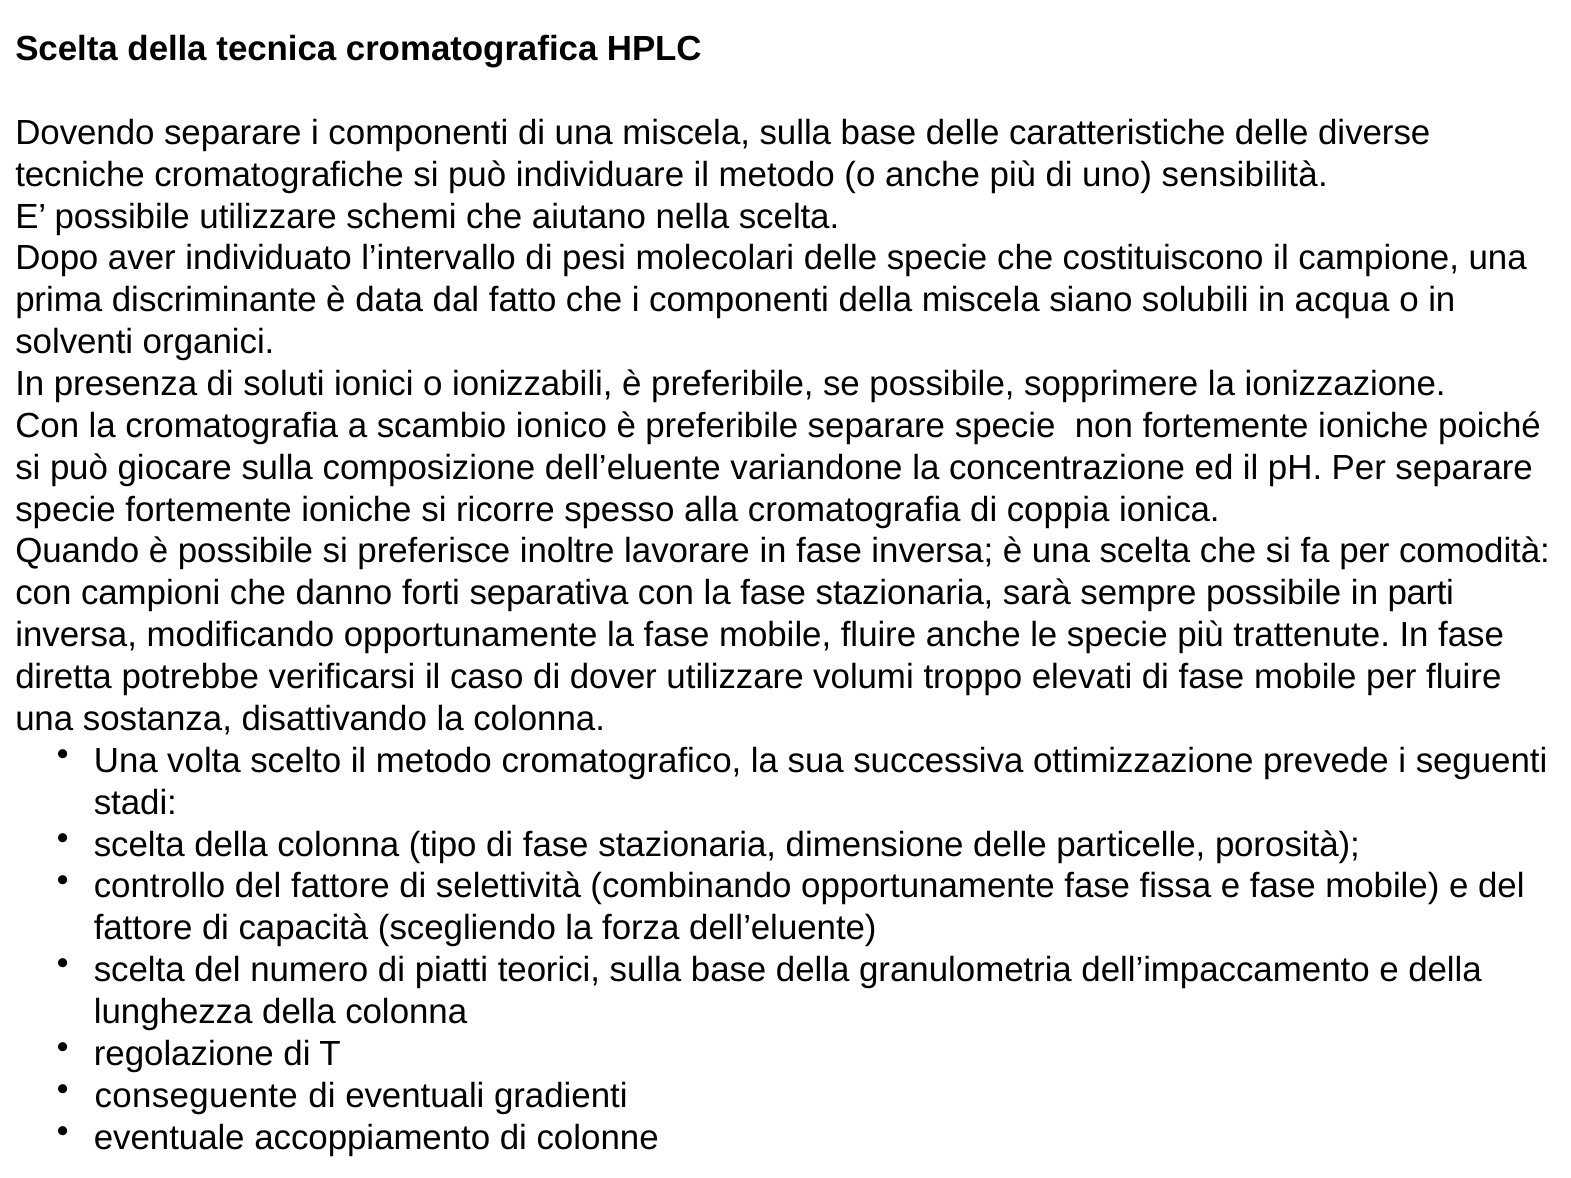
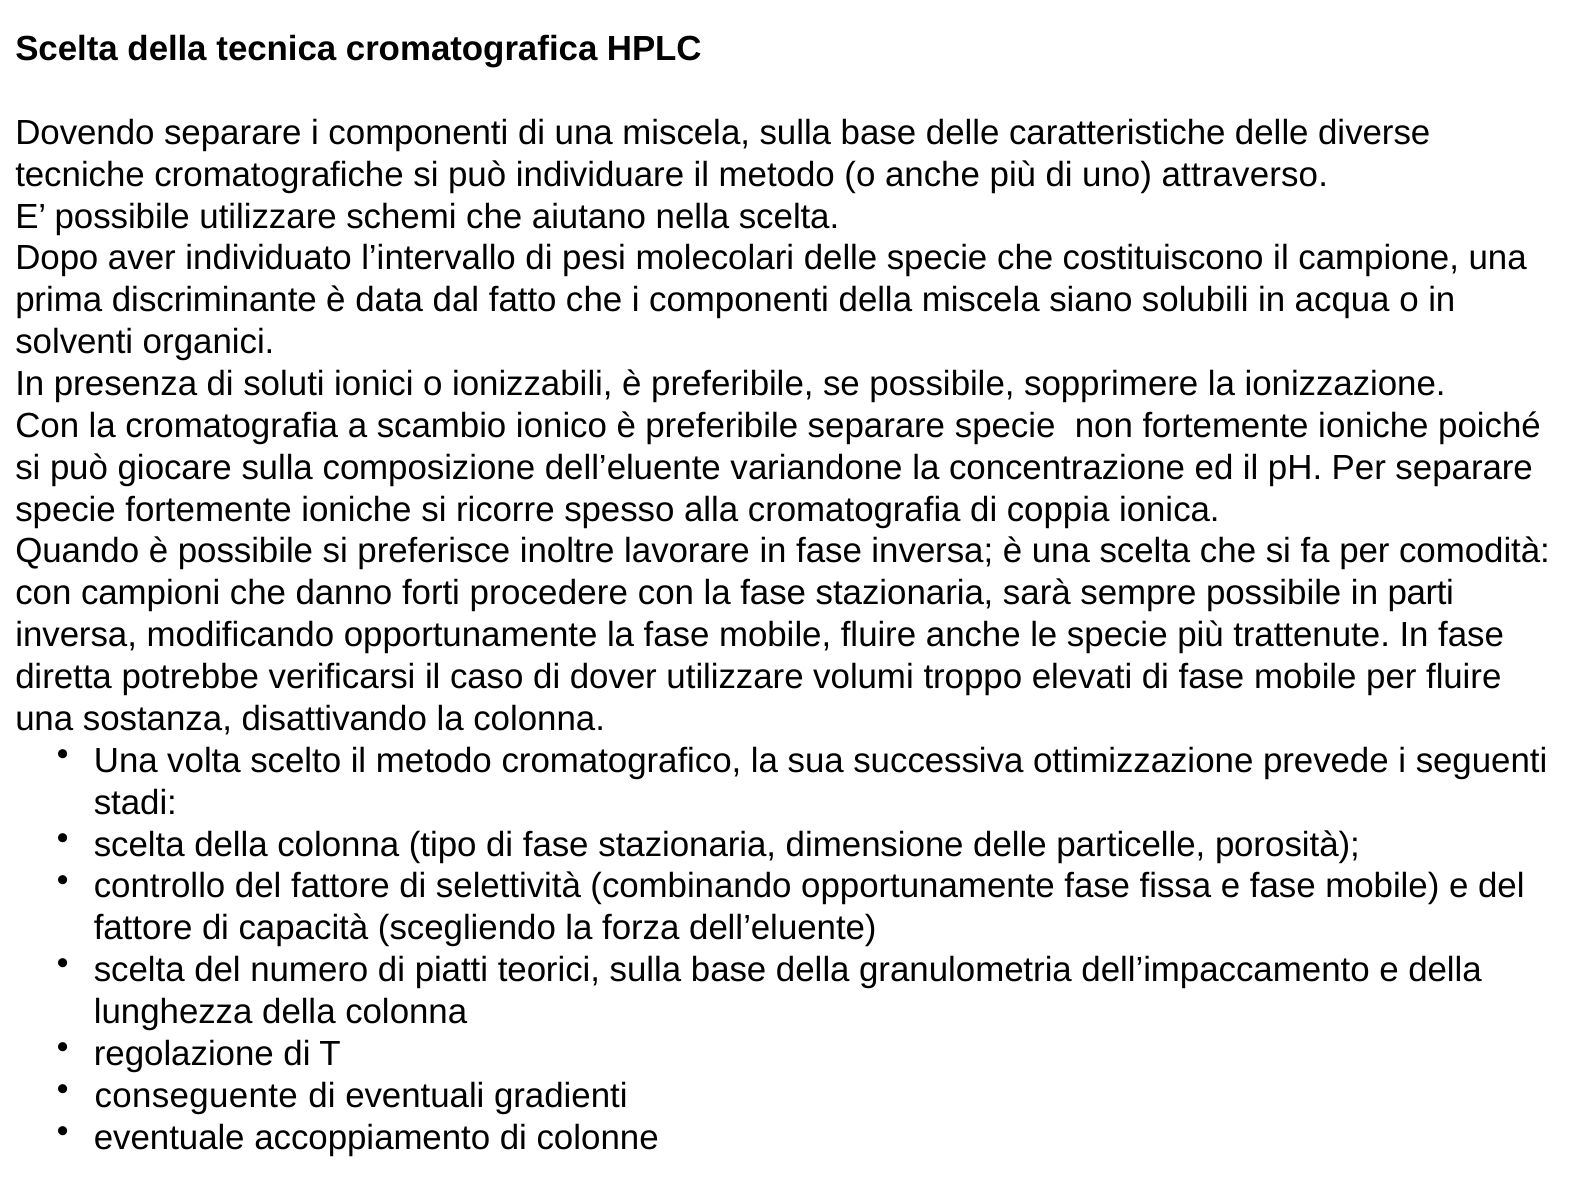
sensibilità: sensibilità -> attraverso (1245, 175)
separativa: separativa -> procedere (549, 593)
